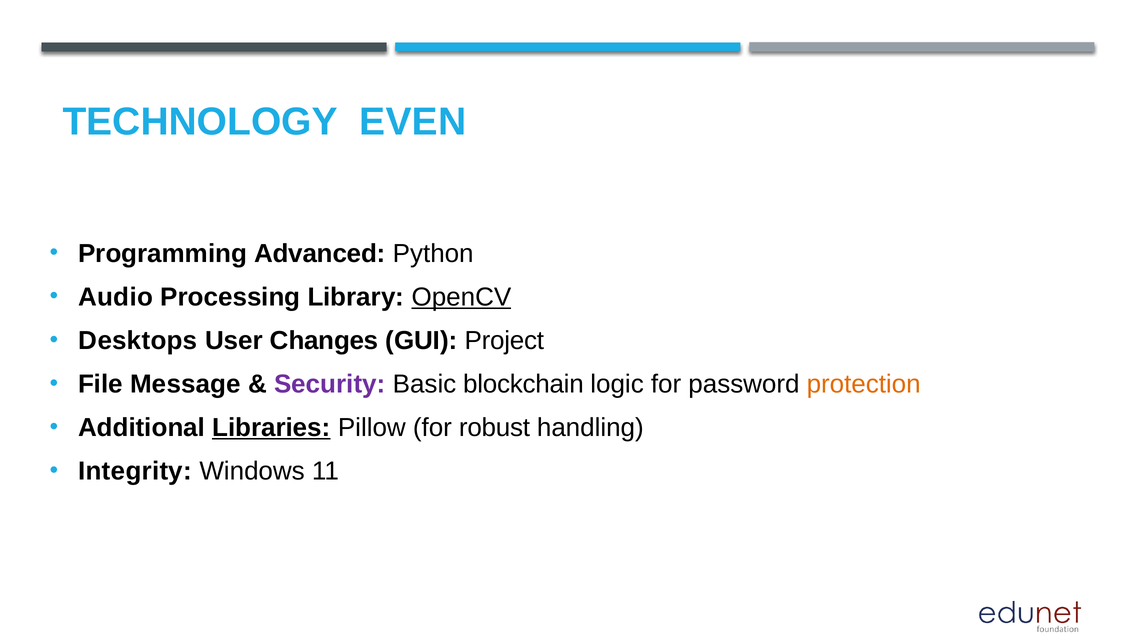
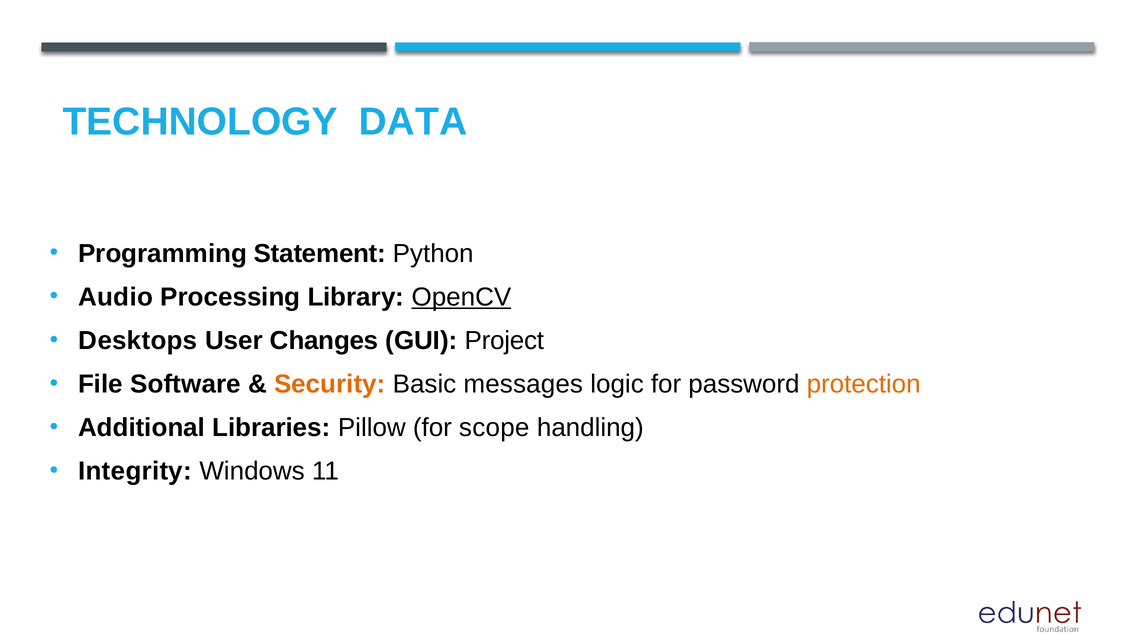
EVEN: EVEN -> DATA (413, 122)
Advanced: Advanced -> Statement (320, 253)
Message: Message -> Software (186, 384)
Security colour: purple -> orange (330, 384)
blockchain: blockchain -> messages (523, 384)
Libraries underline: present -> none (271, 428)
robust: robust -> scope (494, 428)
